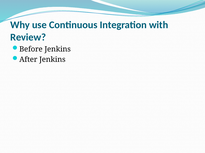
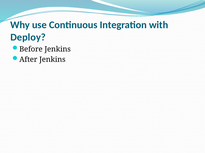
Review: Review -> Deploy (28, 37)
